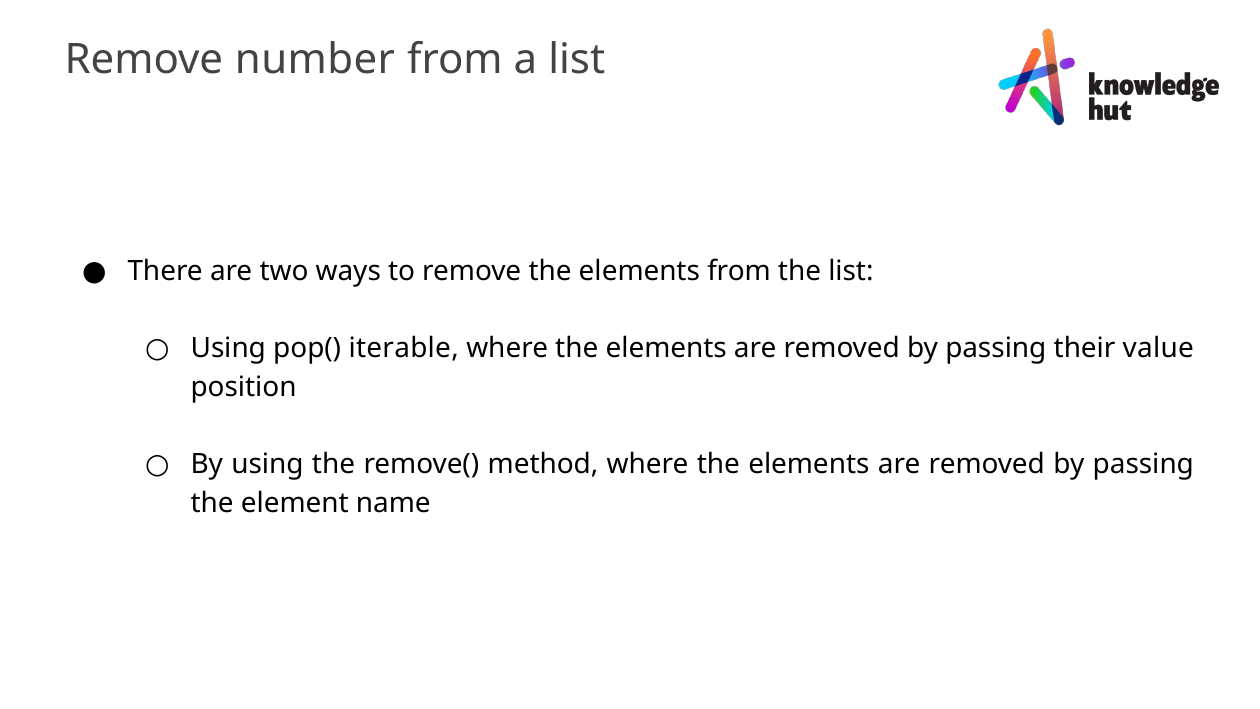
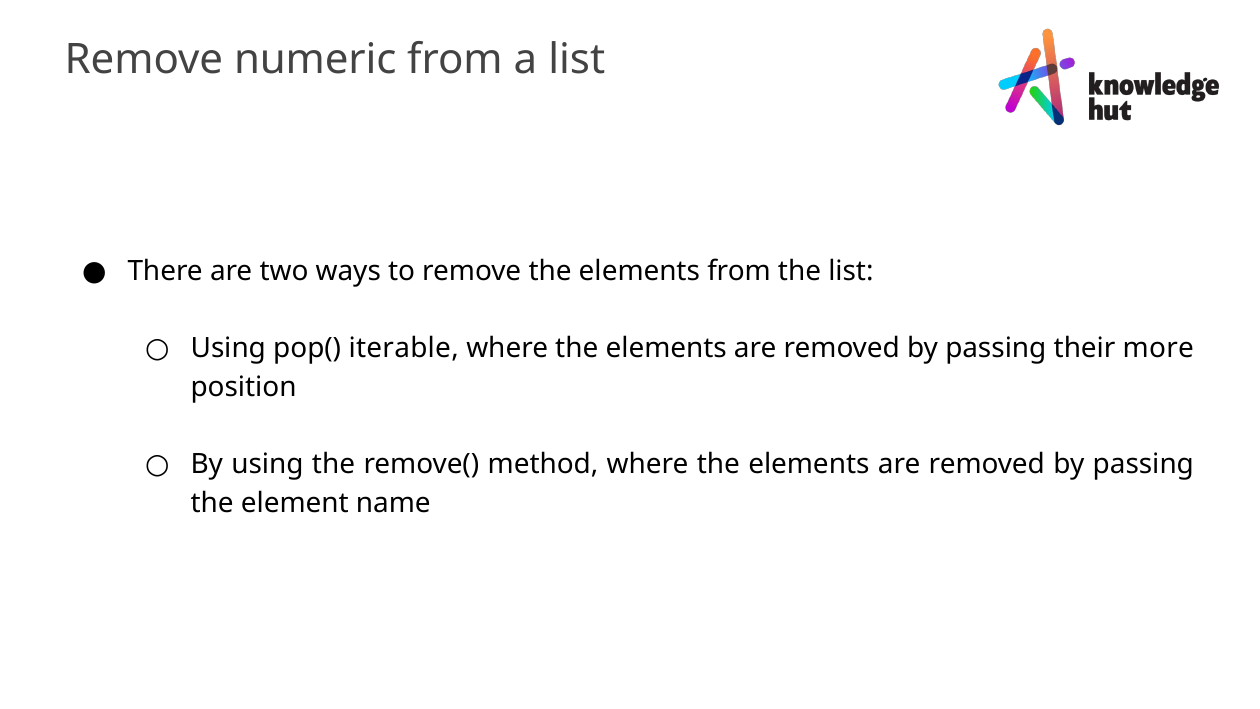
number: number -> numeric (315, 60)
value: value -> more (1158, 349)
